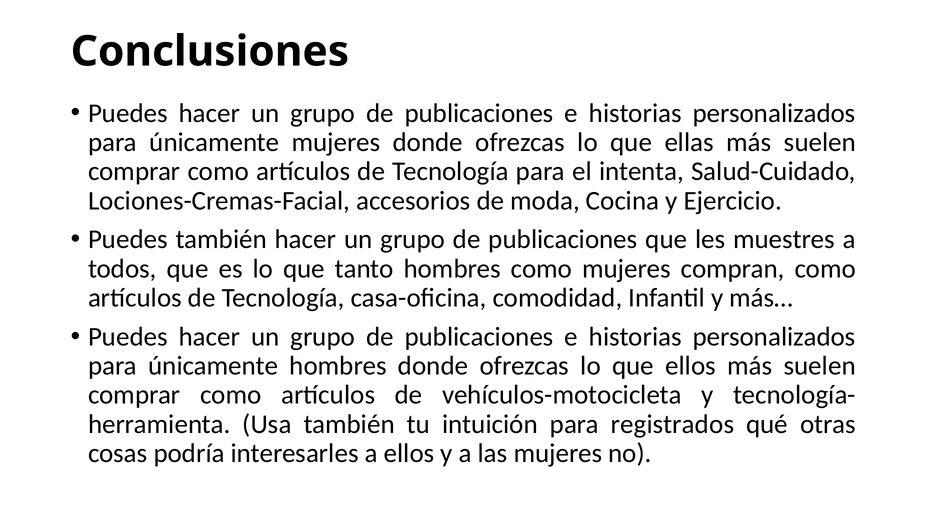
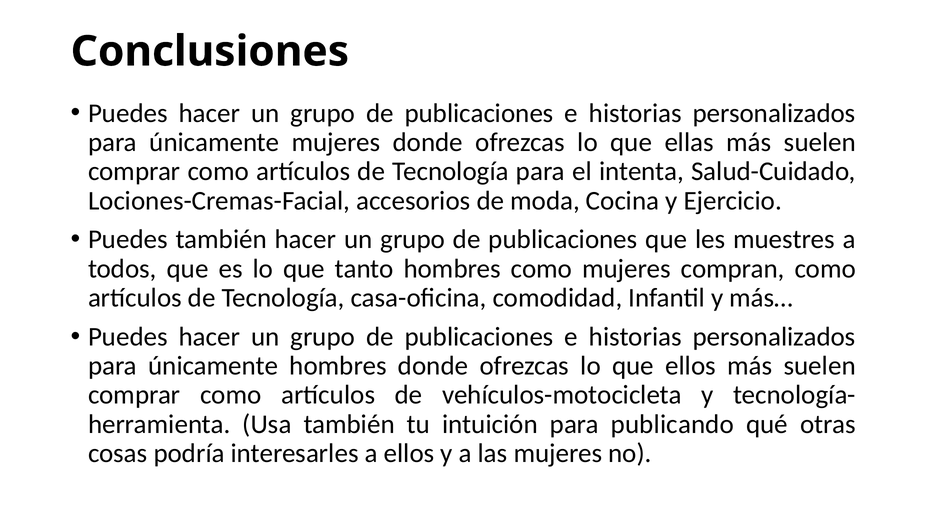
registrados: registrados -> publicando (672, 425)
